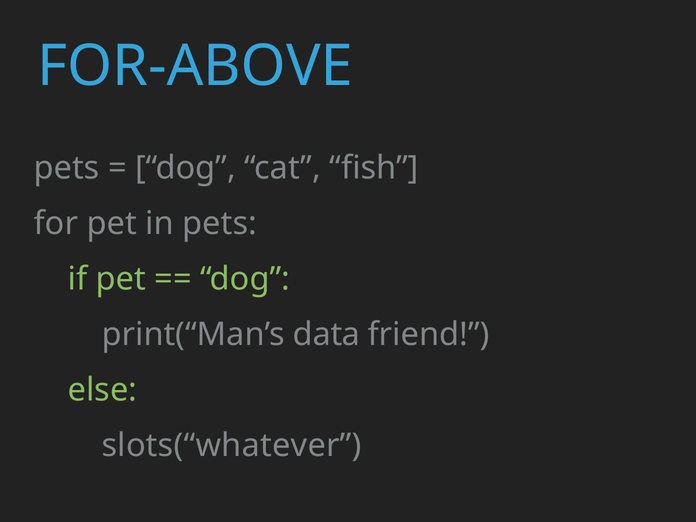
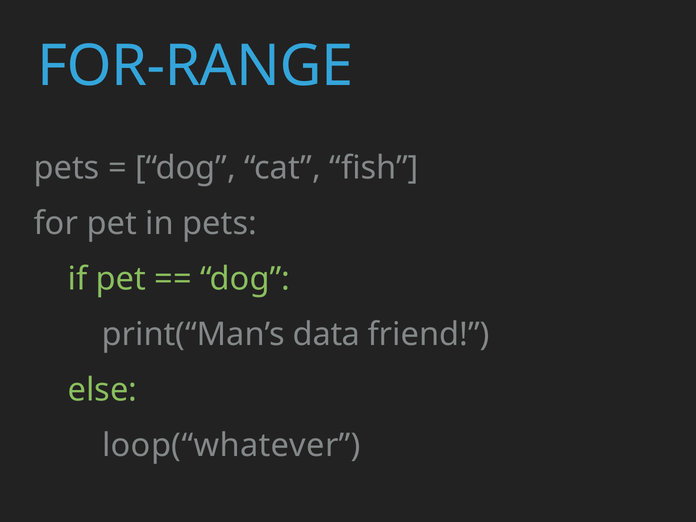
FOR-ABOVE: FOR-ABOVE -> FOR-RANGE (195, 66)
slots(“whatever: slots(“whatever -> loop(“whatever (231, 445)
